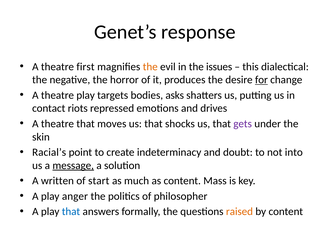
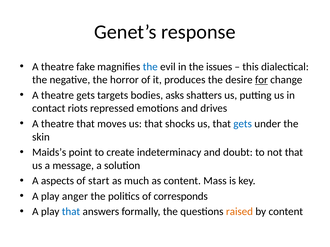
first: first -> fake (86, 67)
the colour: orange -> blue (150, 67)
theatre play: play -> gets (86, 95)
gets colour: purple -> blue (243, 124)
Racial’s: Racial’s -> Maids’s (49, 153)
not into: into -> that (294, 153)
message underline: present -> none (73, 166)
written: written -> aspects (57, 181)
philosopher: philosopher -> corresponds (181, 197)
